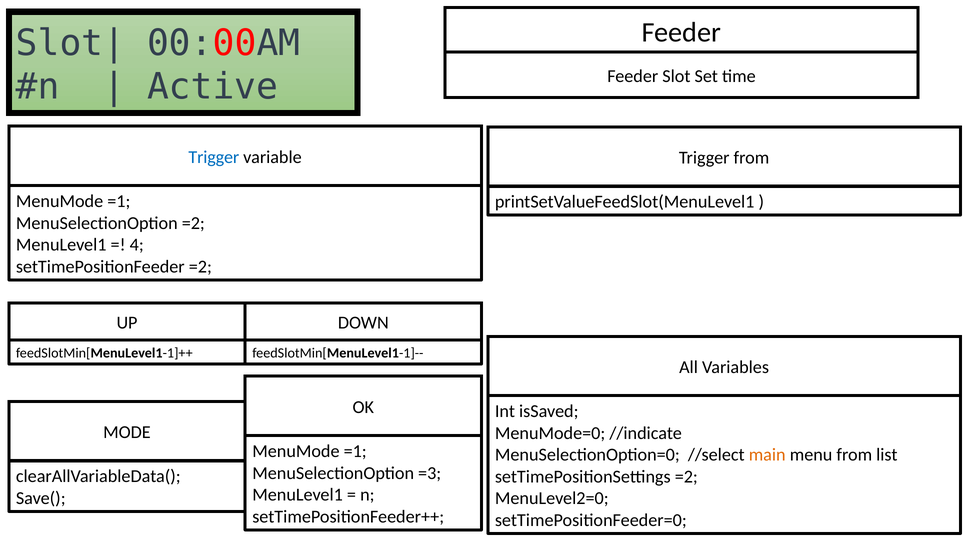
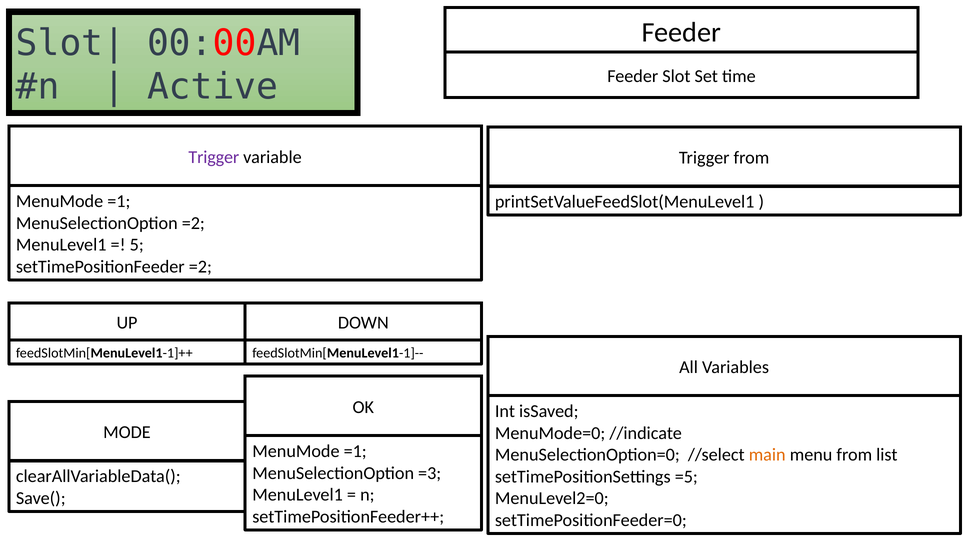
Trigger colour: blue -> purple (214, 157)
4: 4 -> 5 (137, 245)
setTimePositionSettings =2: =2 -> =5 (686, 477)
